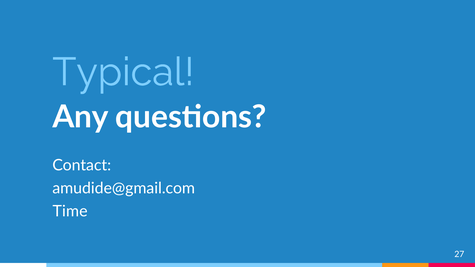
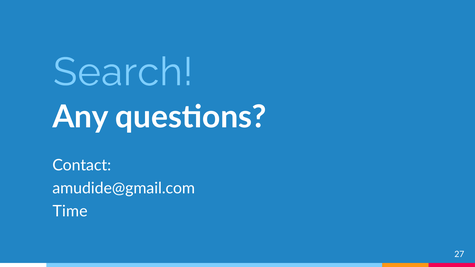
Typical: Typical -> Search (123, 72)
